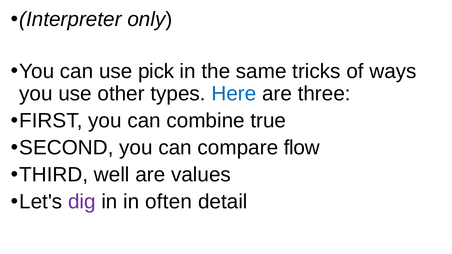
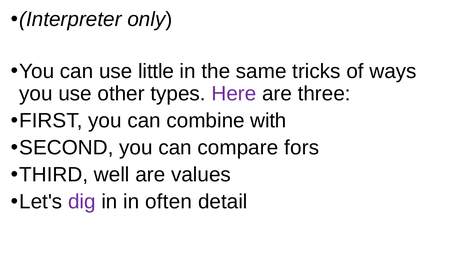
pick: pick -> little (156, 71)
Here colour: blue -> purple (234, 94)
true: true -> with (268, 121)
flow: flow -> fors (302, 148)
